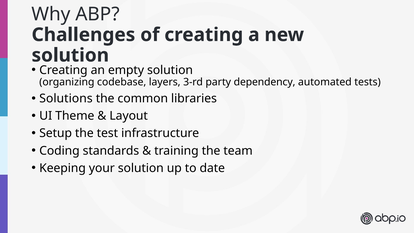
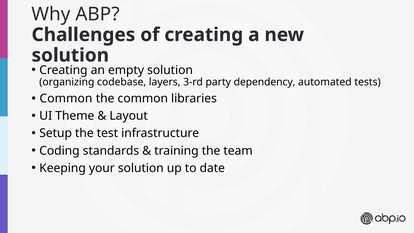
Solutions: Solutions -> Common (66, 99)
